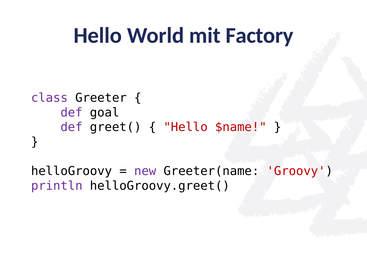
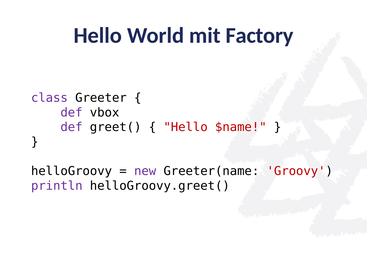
goal: goal -> vbox (105, 113)
